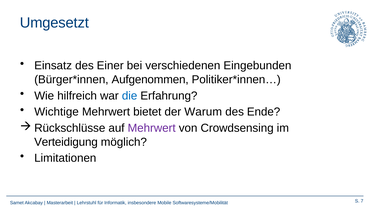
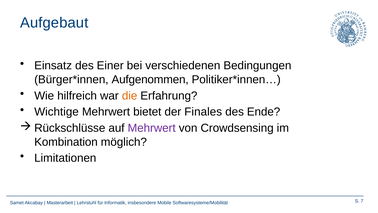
Umgesetzt: Umgesetzt -> Aufgebaut (54, 23)
Eingebunden: Eingebunden -> Bedingungen (257, 66)
die colour: blue -> orange (130, 96)
Warum: Warum -> Finales (203, 112)
Verteidigung: Verteidigung -> Kombination (66, 142)
